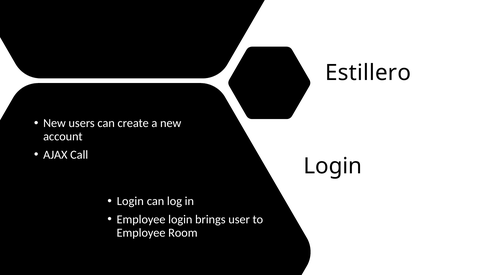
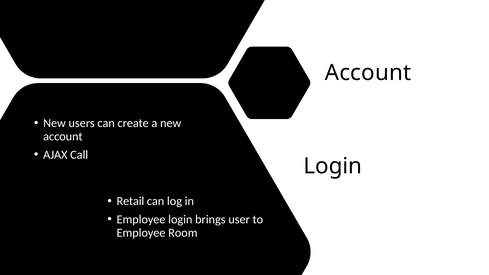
Estillero: Estillero -> Account (368, 73)
Login: Login -> Retail (130, 201)
